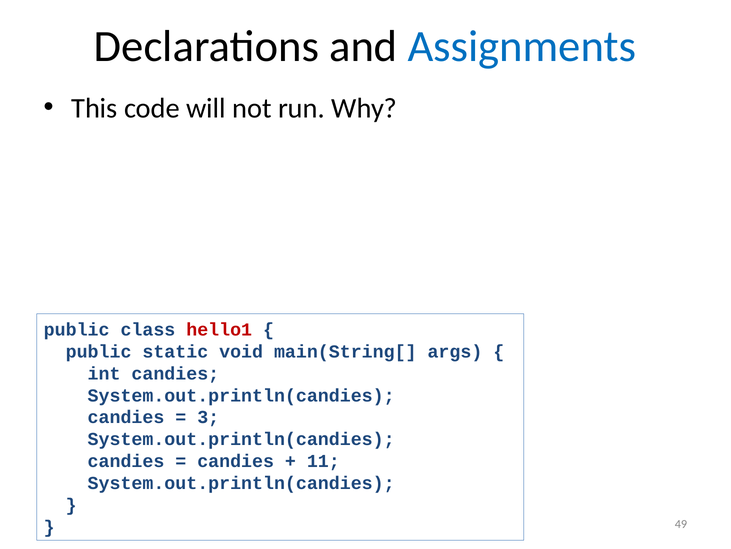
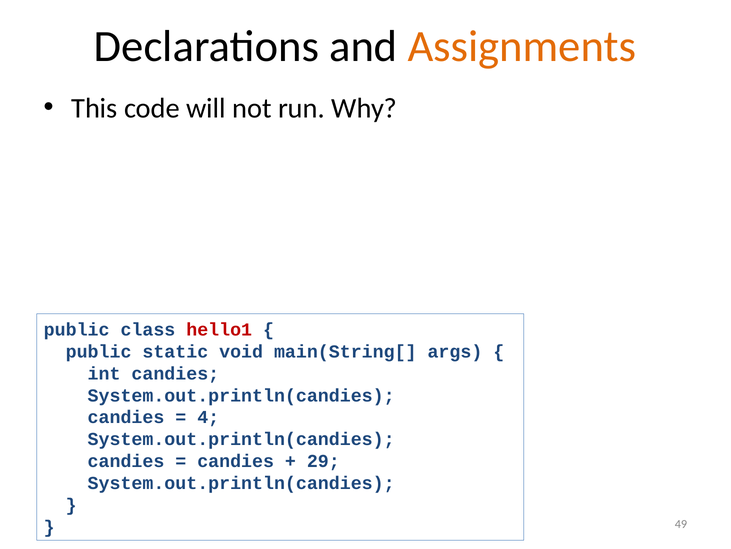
Assignments colour: blue -> orange (522, 46)
3: 3 -> 4 (208, 417)
11: 11 -> 29 (323, 461)
